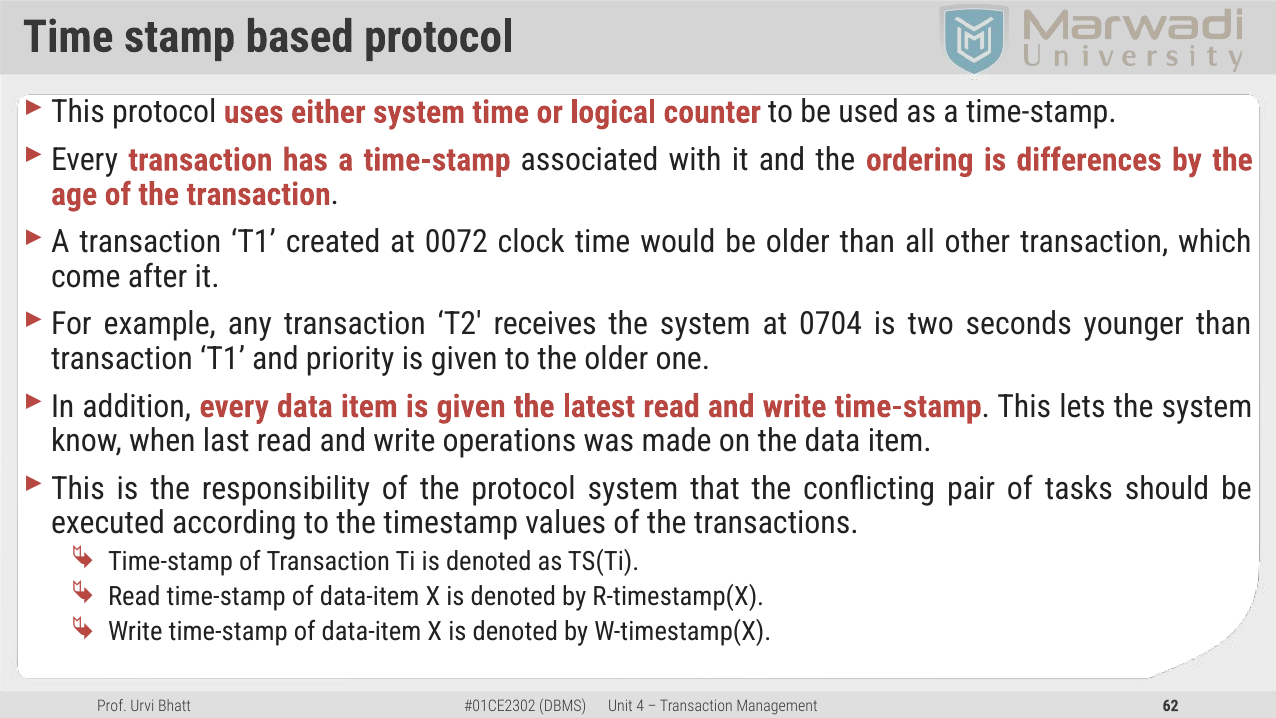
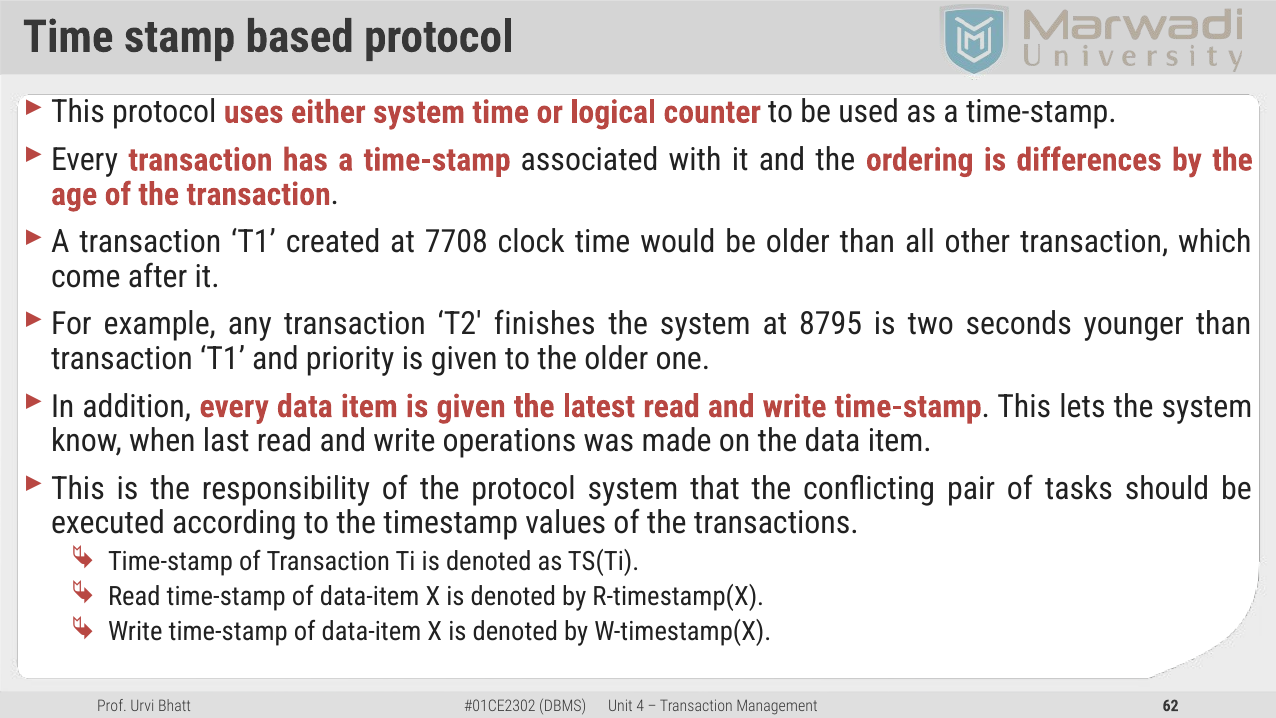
0072: 0072 -> 7708 (456, 242)
receives: receives -> finishes (545, 324)
0704: 0704 -> 8795 (831, 324)
